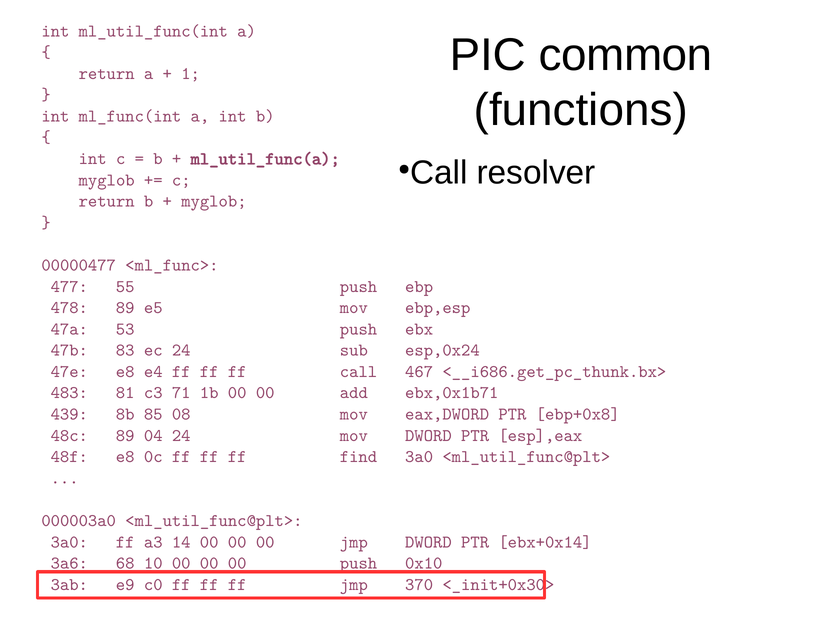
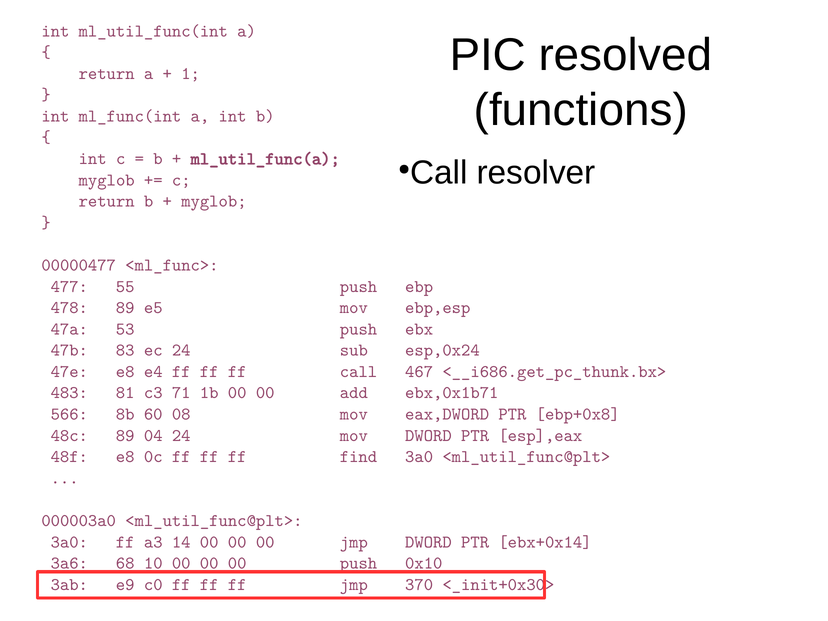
common: common -> resolved (625, 55)
439: 439 -> 566 (69, 414)
85: 85 -> 60 (153, 414)
